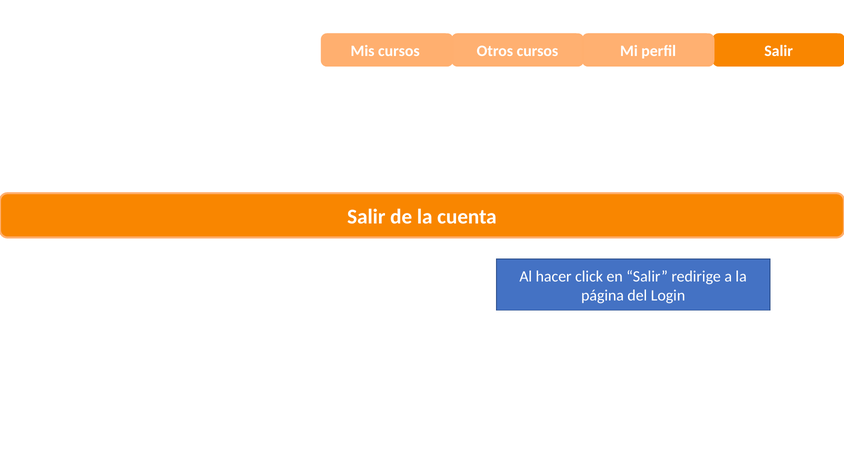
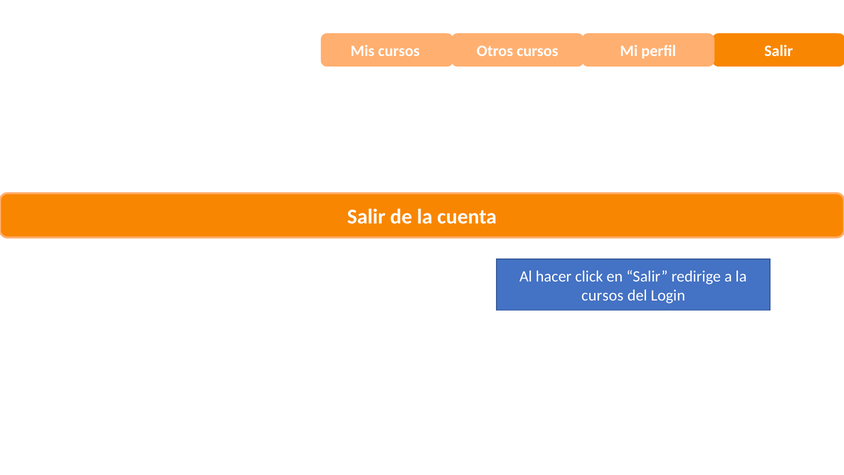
página: página -> cursos (602, 295)
